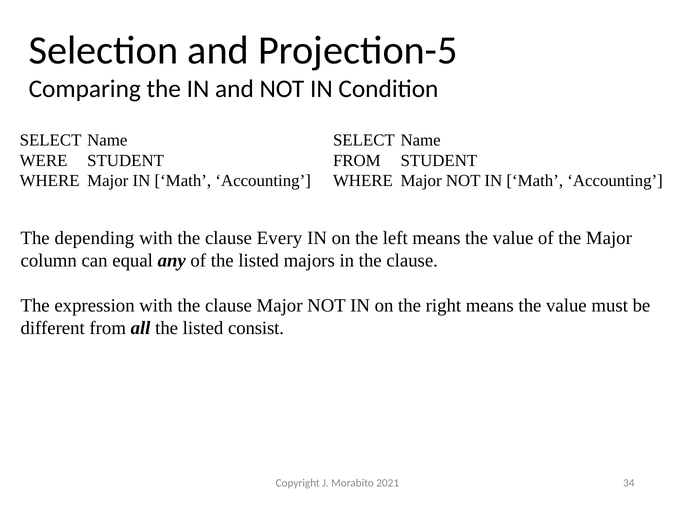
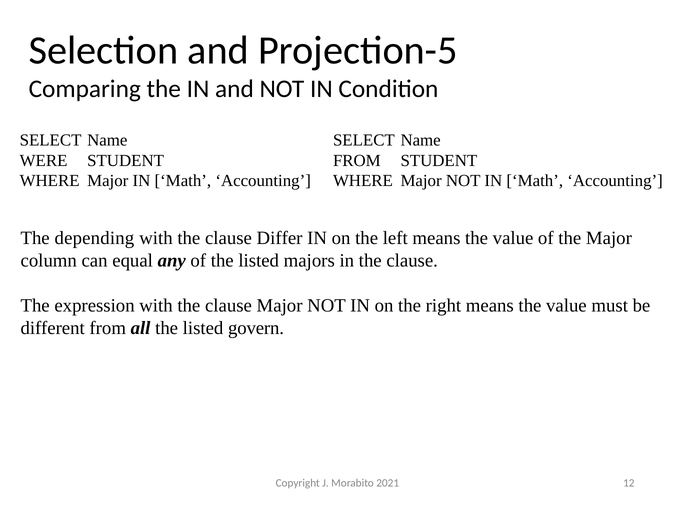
Every: Every -> Differ (280, 238)
consist: consist -> govern (256, 328)
34: 34 -> 12 (629, 483)
